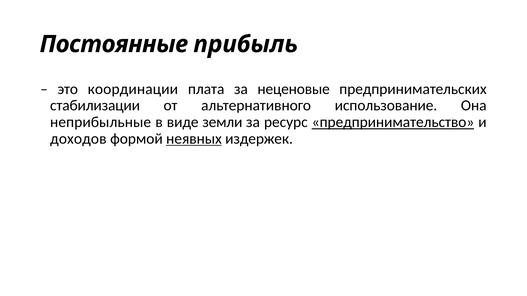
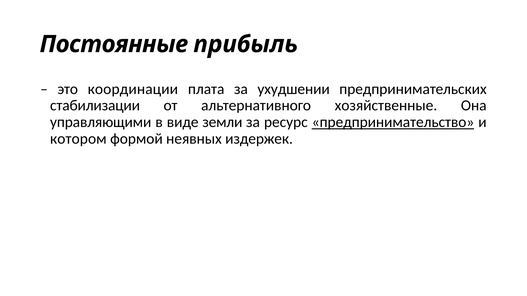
неценовые: неценовые -> ухудшении (294, 89)
использование: использование -> хозяйственные (386, 106)
неприбыльные: неприбыльные -> управляющими (101, 122)
доходов: доходов -> котором (78, 139)
неявных underline: present -> none (194, 139)
